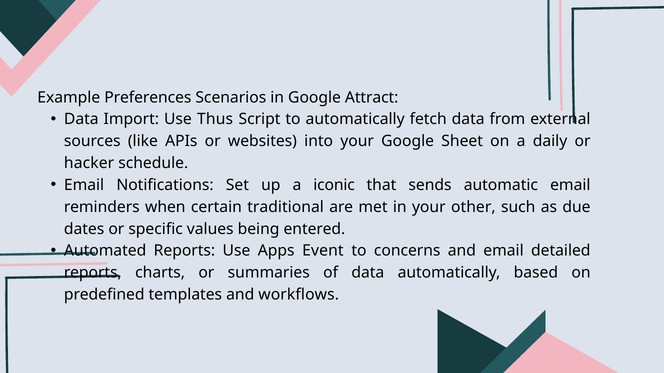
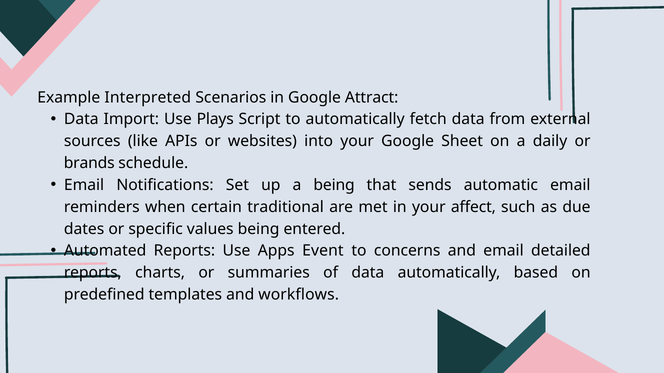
Preferences: Preferences -> Interpreted (148, 97)
Thus: Thus -> Plays (215, 119)
hacker: hacker -> brands (89, 163)
a iconic: iconic -> being (334, 185)
other: other -> affect (473, 207)
